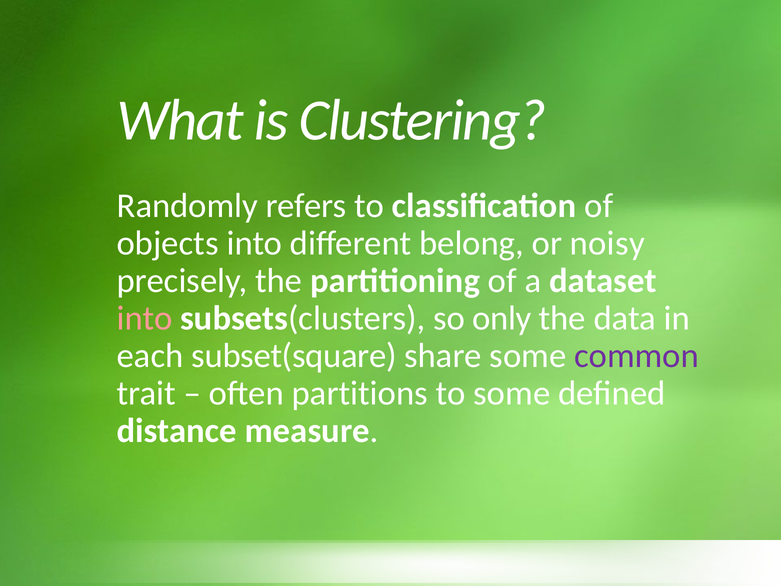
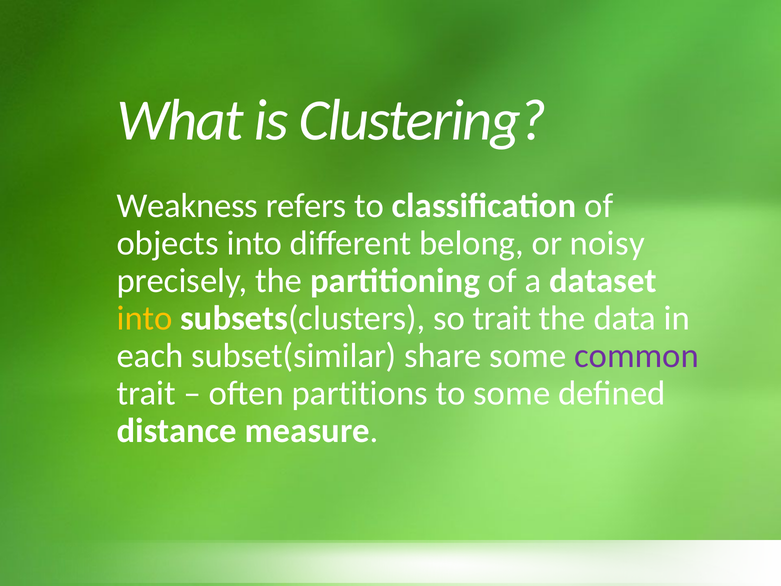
Randomly: Randomly -> Weakness (187, 206)
into colour: pink -> yellow (145, 318)
so only: only -> trait (502, 318)
subset(square: subset(square -> subset(similar (294, 356)
